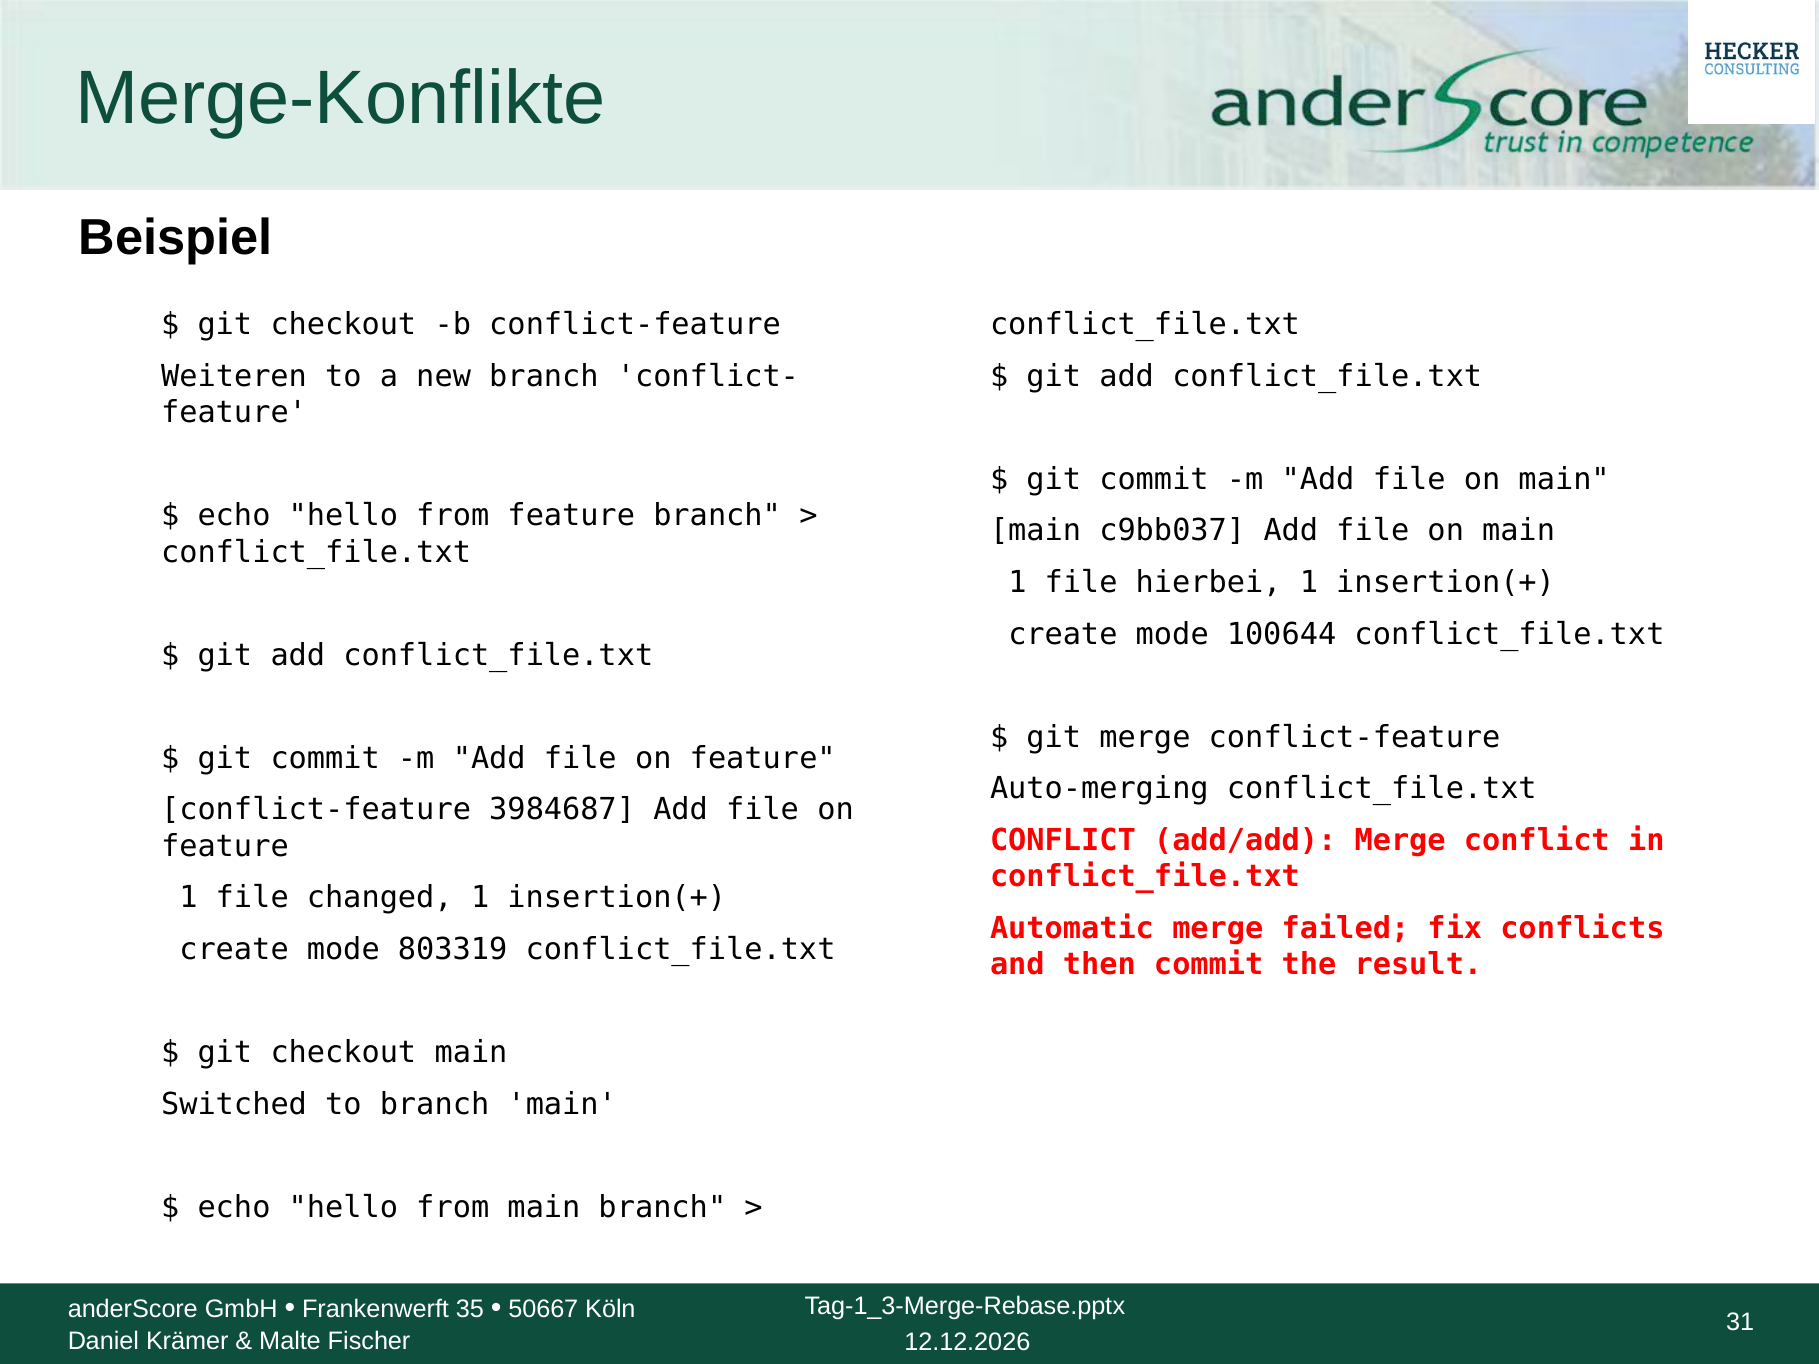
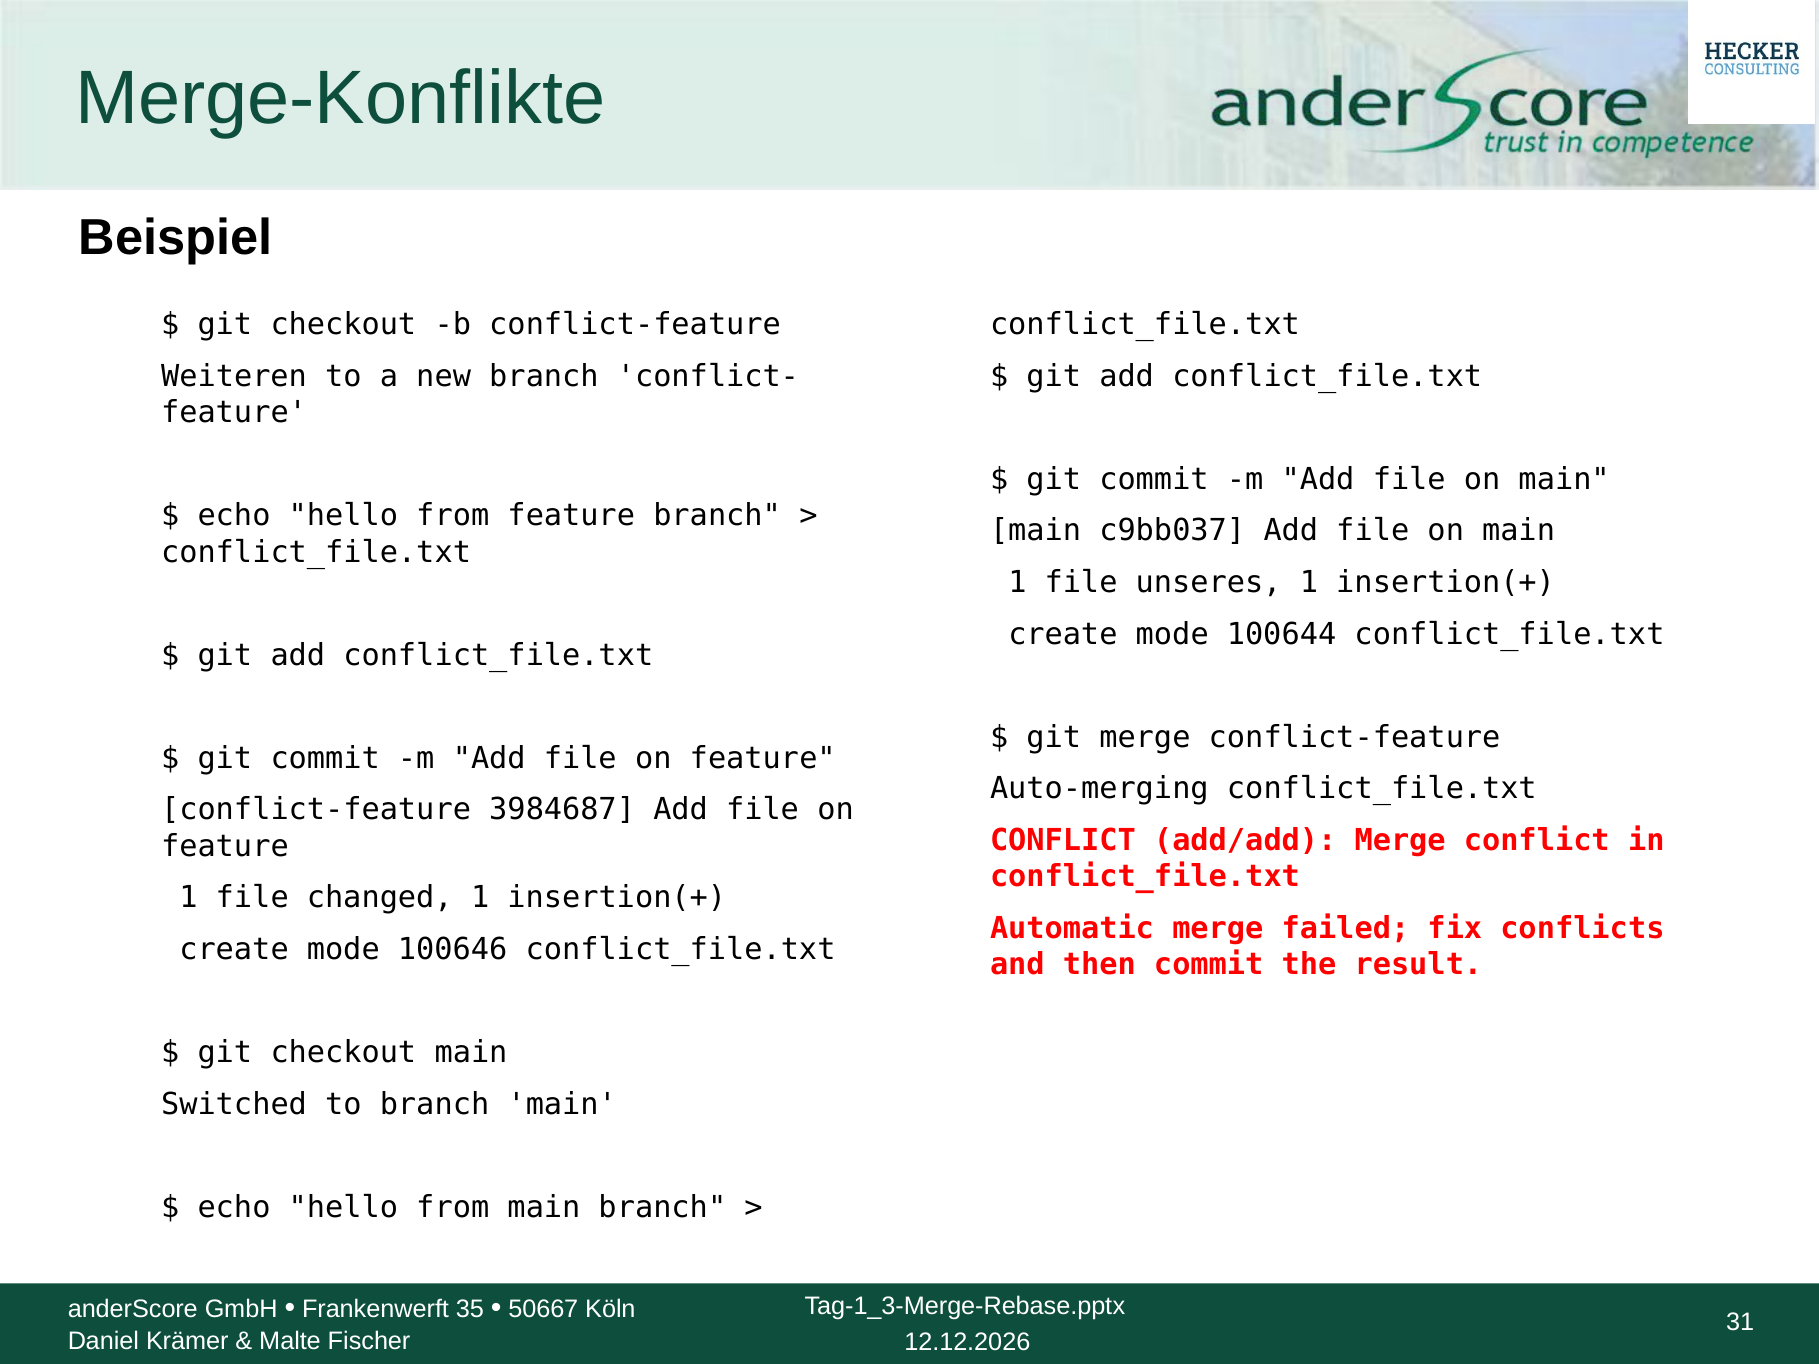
hierbei: hierbei -> unseres (1209, 583)
803319: 803319 -> 100646 (453, 950)
